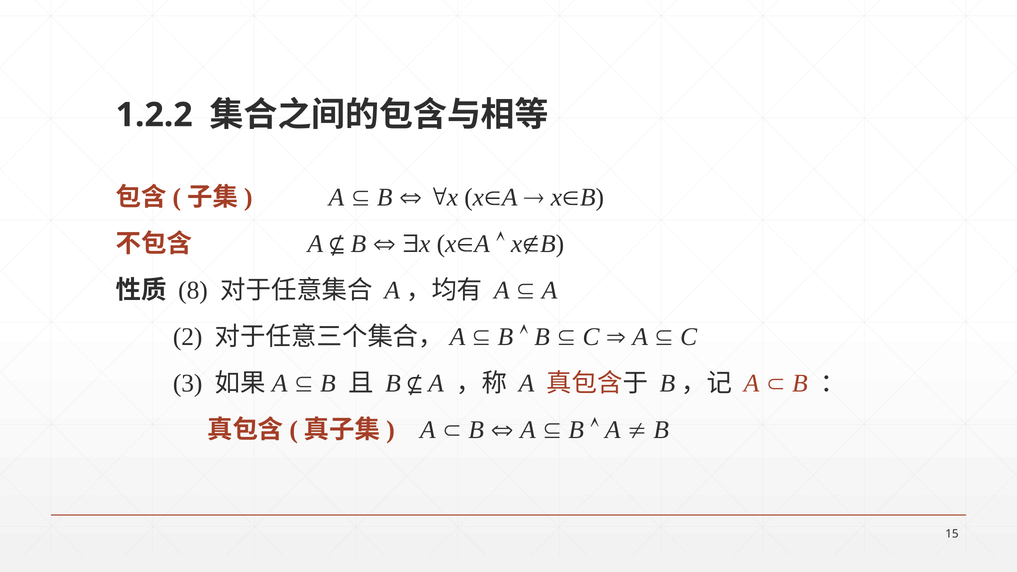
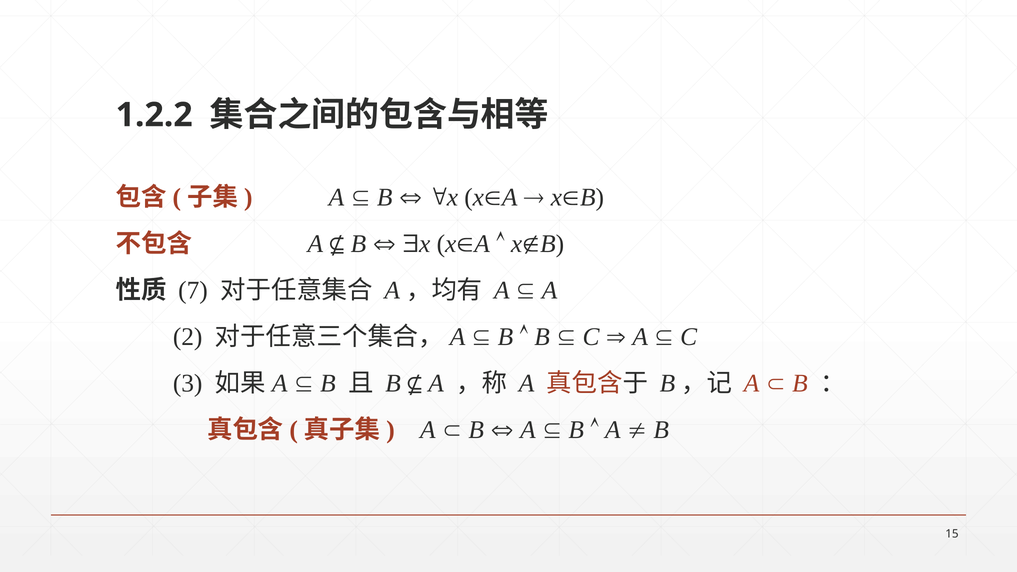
8: 8 -> 7 (193, 290)
